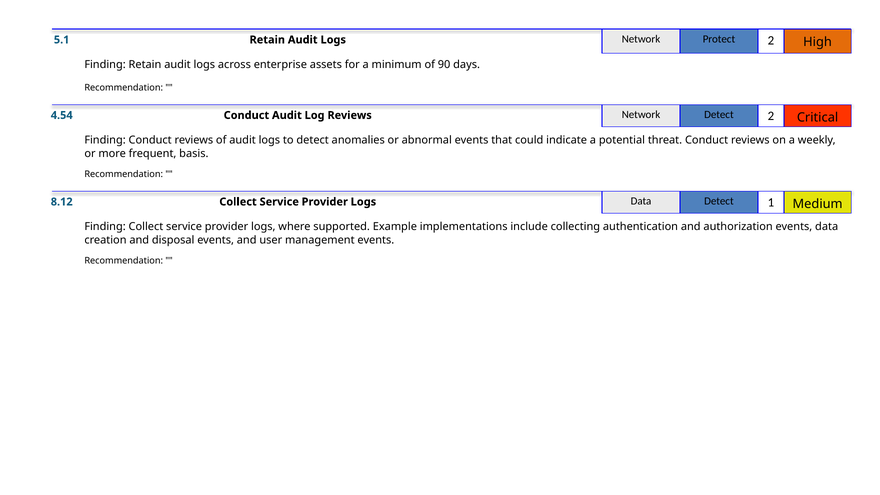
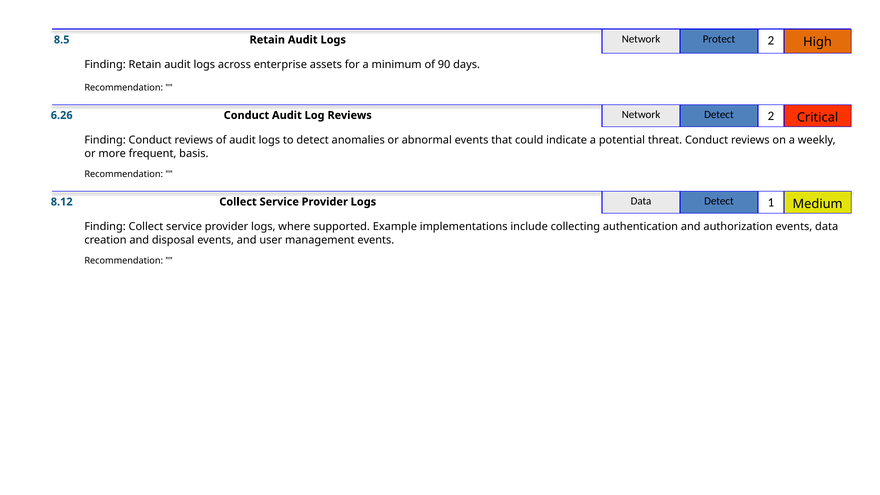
5.1: 5.1 -> 8.5 (62, 40)
4.54: 4.54 -> 6.26 (62, 115)
